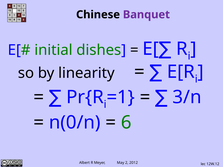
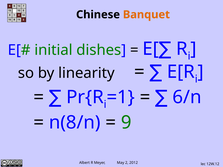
Banquet colour: purple -> orange (146, 15)
3/n: 3/n -> 6/n (187, 97)
n(0/n: n(0/n -> n(8/n (75, 123)
6: 6 -> 9 (126, 123)
